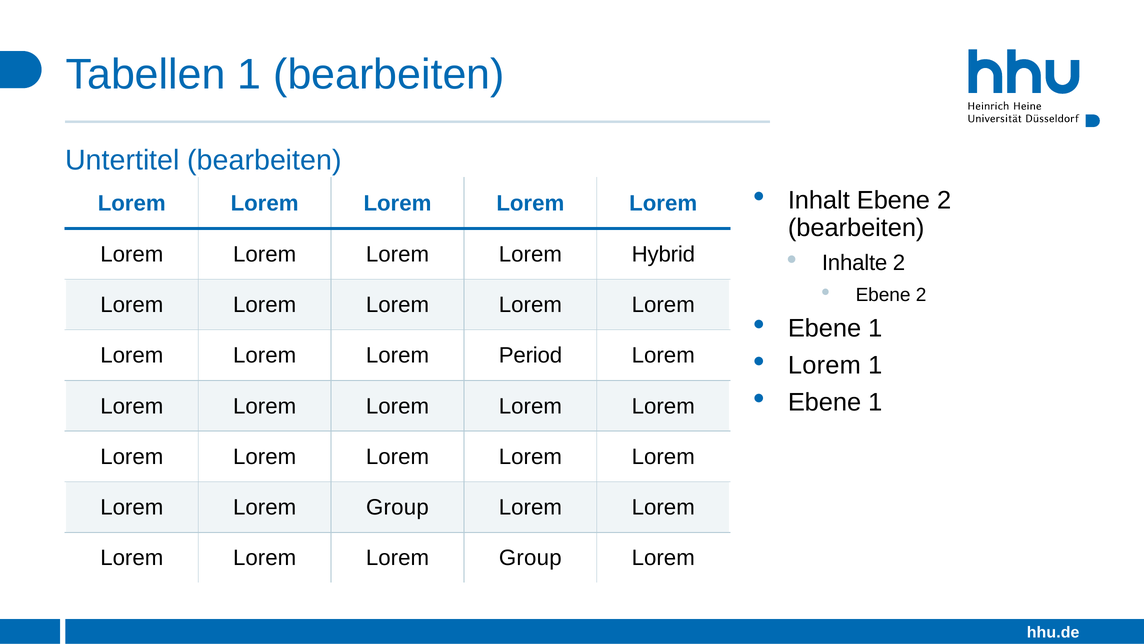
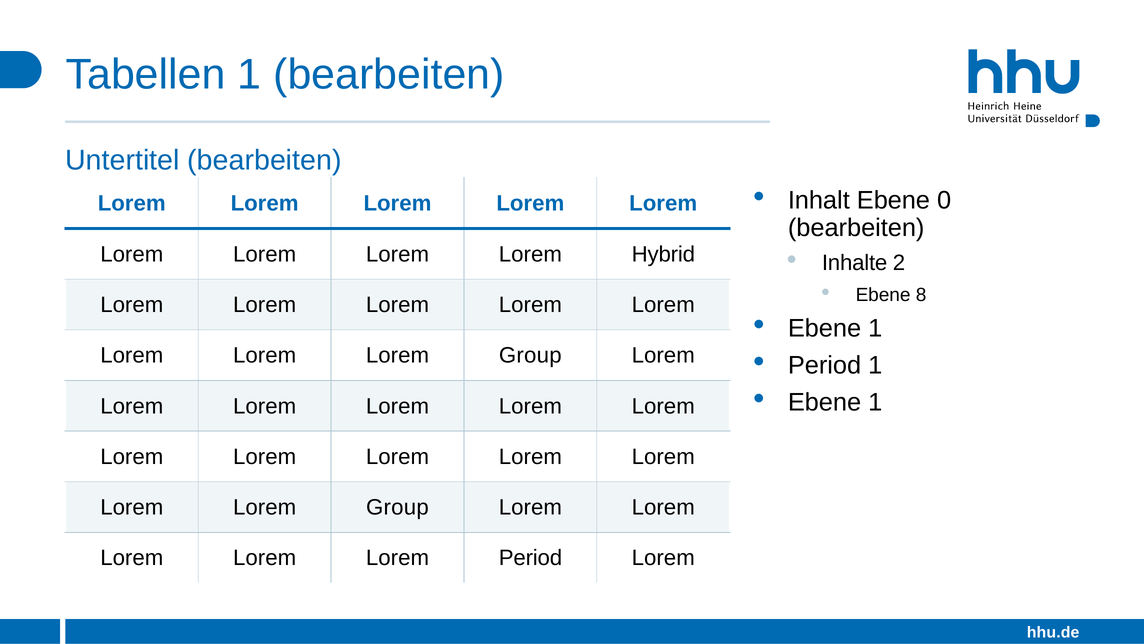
Inhalt Ebene 2: 2 -> 0 (944, 201)
2: 2 -> 8 (921, 295)
Period: Period -> Group (530, 356)
Lorem: Lorem -> Period (825, 366)
Group: Group -> Period (531, 558)
